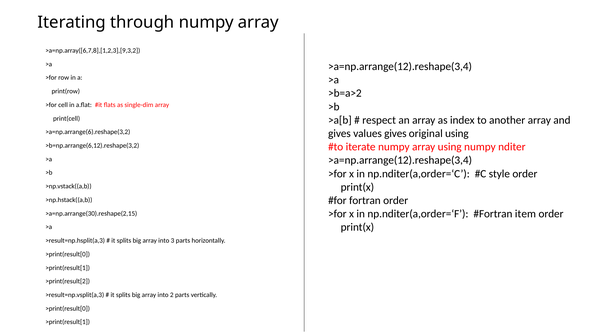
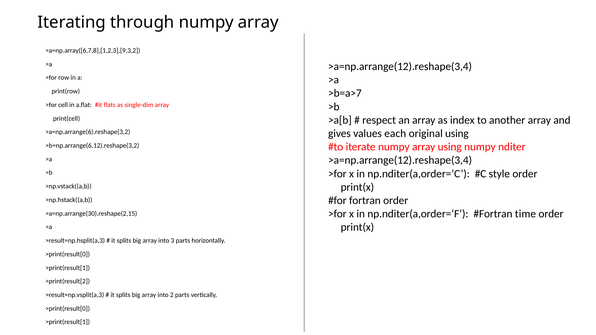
>b=a>2: >b=a>2 -> >b=a>7 (345, 93)
values gives: gives -> each (395, 134)
item: item -> time (525, 214)
